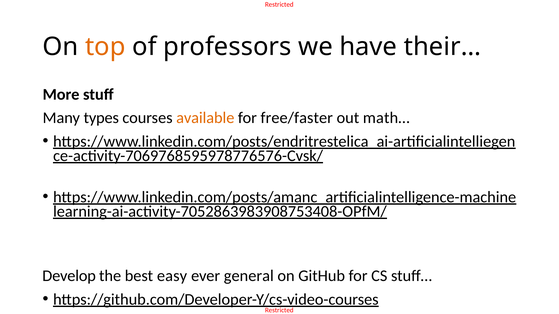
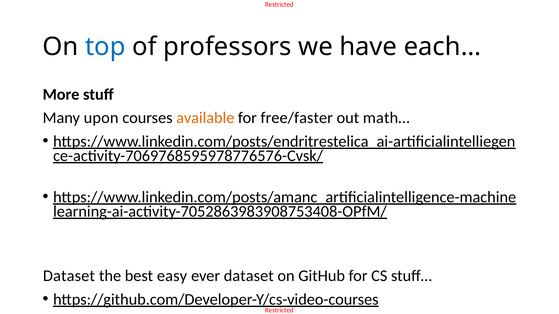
top colour: orange -> blue (105, 47)
their…: their… -> each… (442, 47)
types: types -> upon (101, 118)
Develop: Develop -> Dataset (69, 276)
ever general: general -> dataset (249, 276)
